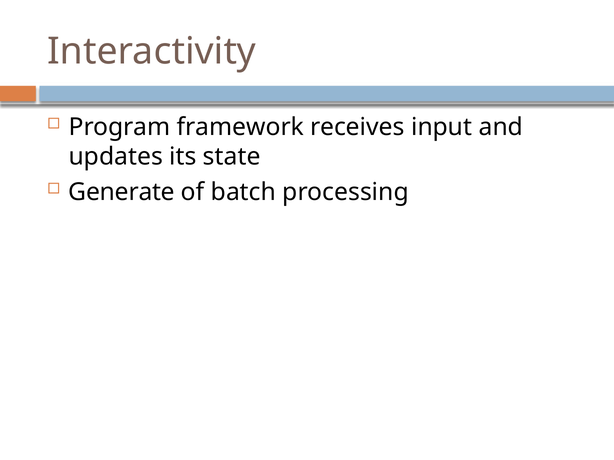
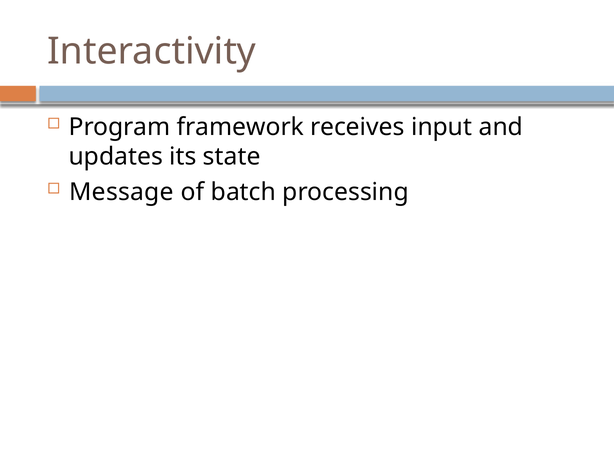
Generate: Generate -> Message (121, 192)
